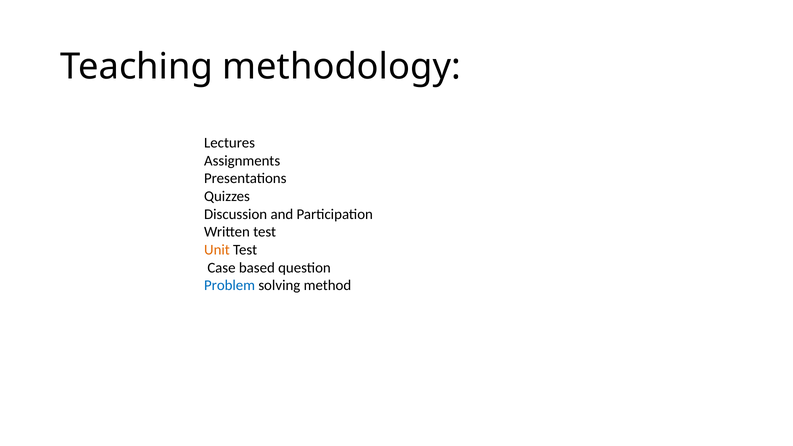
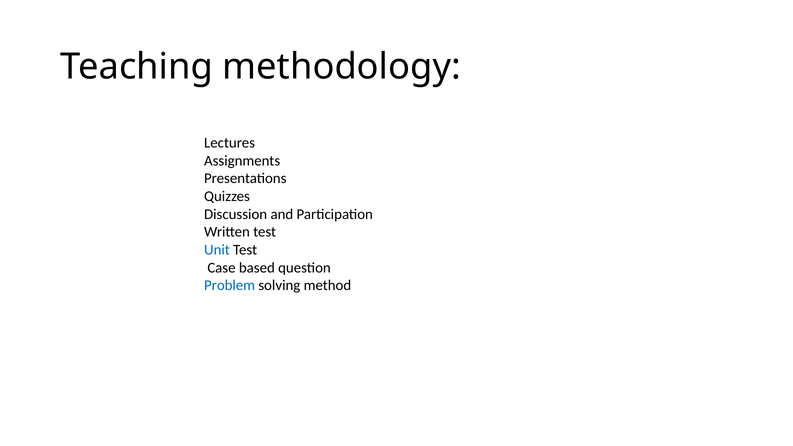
Unit colour: orange -> blue (217, 250)
